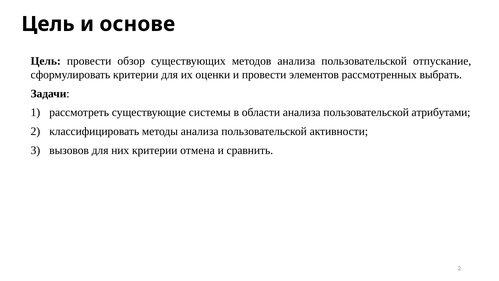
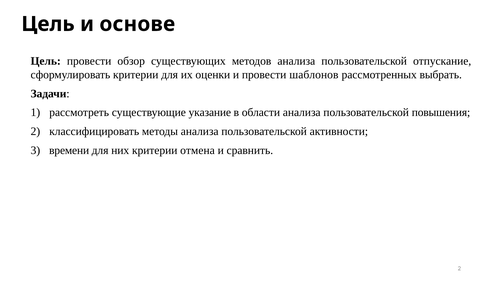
элементов: элементов -> шаблонов (314, 75)
системы: системы -> указание (210, 112)
атрибутами: атрибутами -> повышения (441, 112)
вызовов: вызовов -> времени (69, 150)
